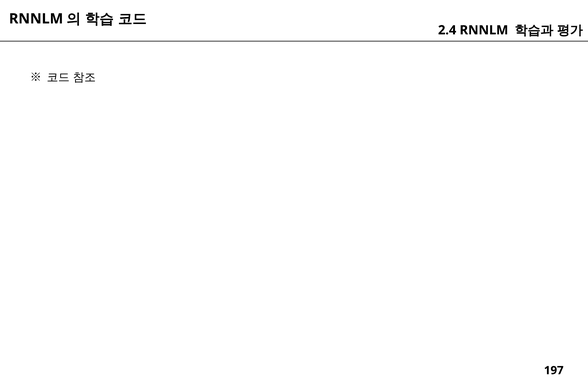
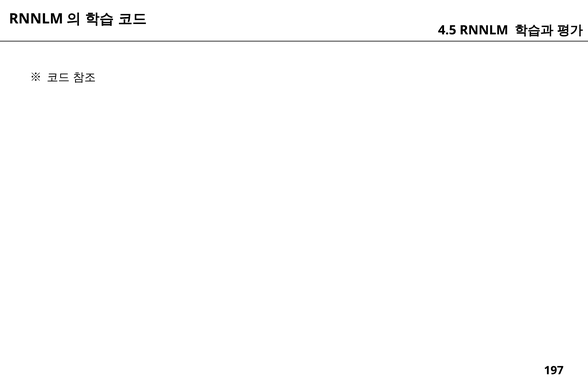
2.4: 2.4 -> 4.5 (447, 30)
